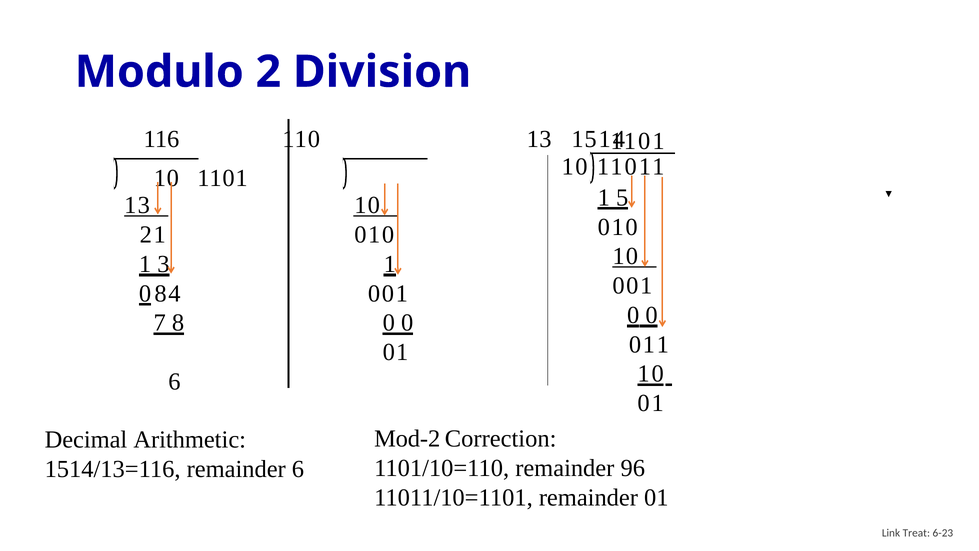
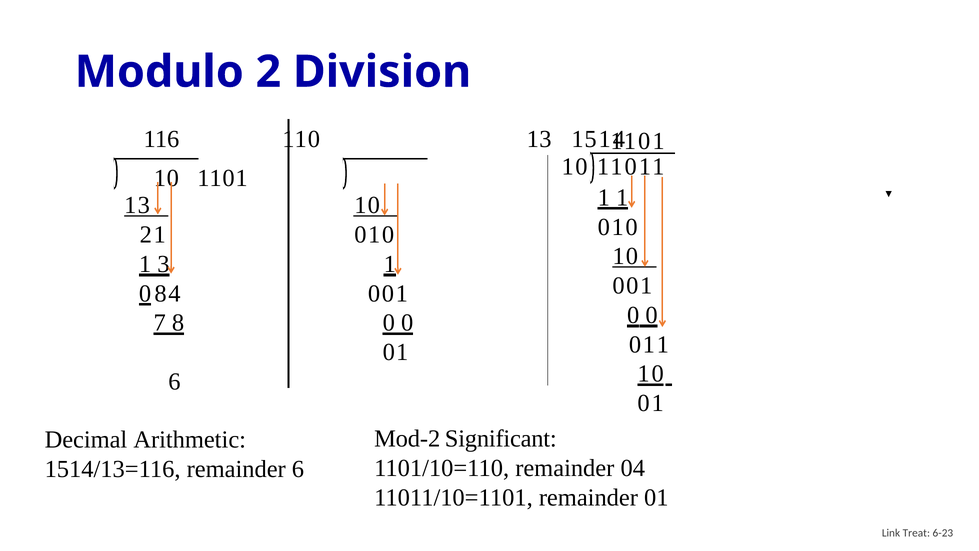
1 5: 5 -> 1 (622, 197)
Correction: Correction -> Significant (501, 439)
96: 96 -> 04 (633, 468)
